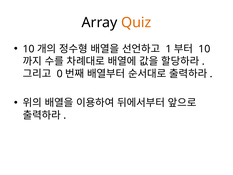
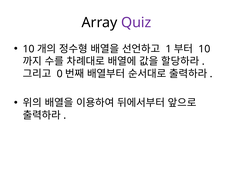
Quiz colour: orange -> purple (136, 23)
